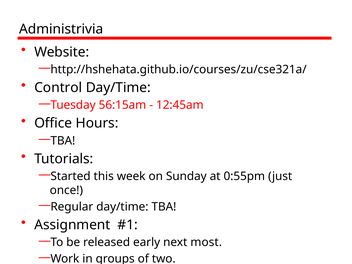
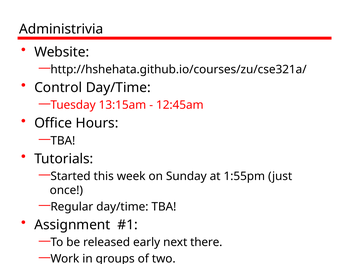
56:15am: 56:15am -> 13:15am (122, 105)
0:55pm: 0:55pm -> 1:55pm (244, 176)
most: most -> there (206, 242)
